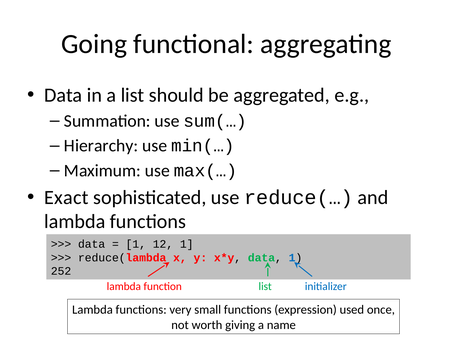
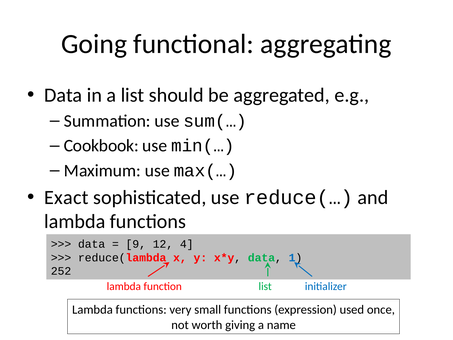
Hierarchy: Hierarchy -> Cookbook (101, 146)
1: 1 -> 9 (136, 244)
12 1: 1 -> 4 (187, 244)
